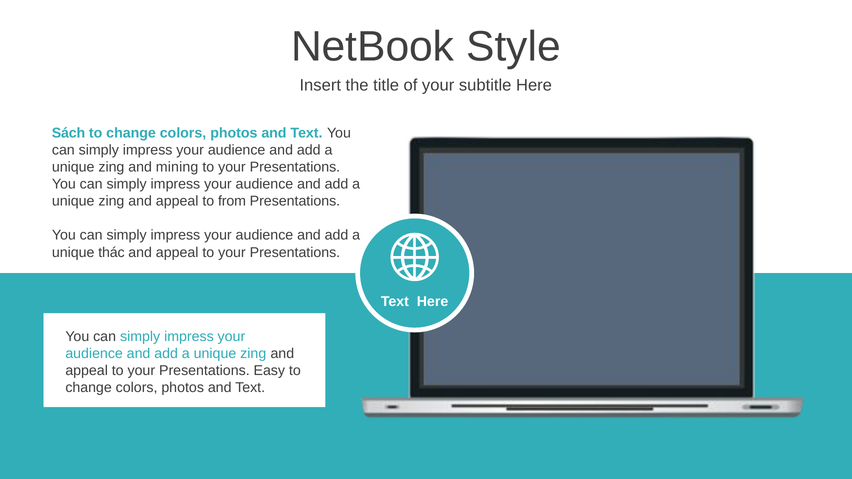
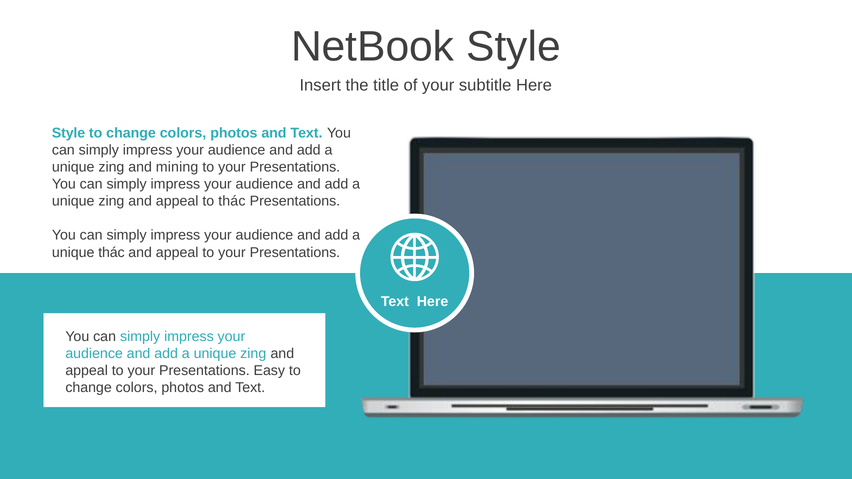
Sách: Sách -> Style (69, 133)
to from: from -> thác (232, 201)
